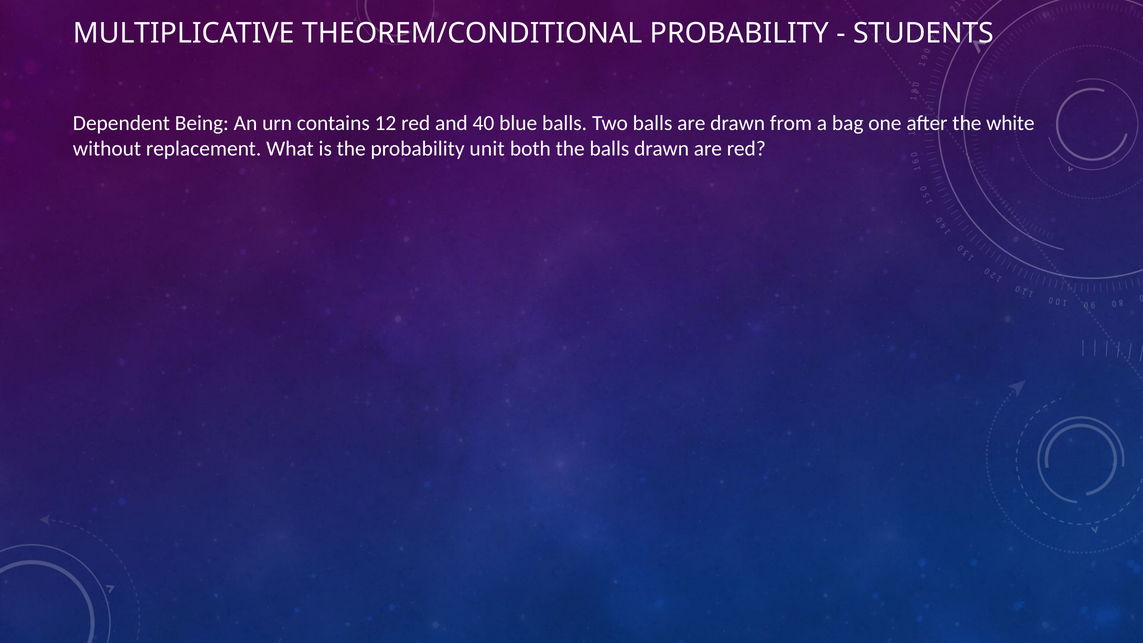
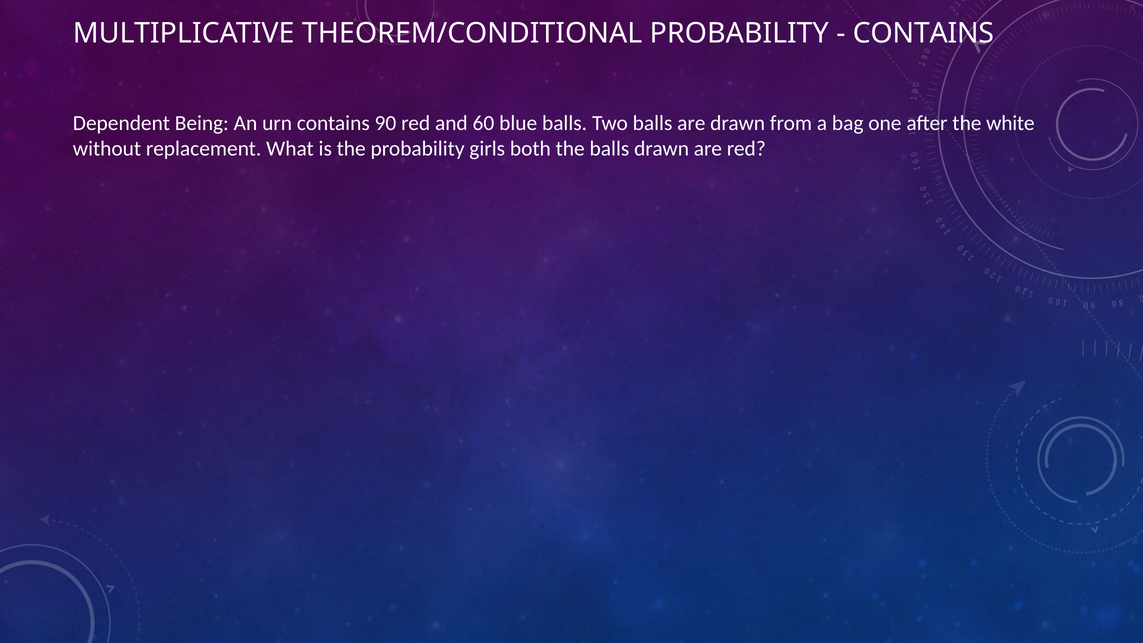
STUDENTS: STUDENTS -> CONTAINS (923, 34)
12: 12 -> 90 (385, 123)
40: 40 -> 60 (483, 123)
unit: unit -> girls (487, 149)
